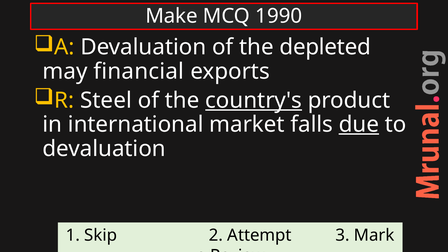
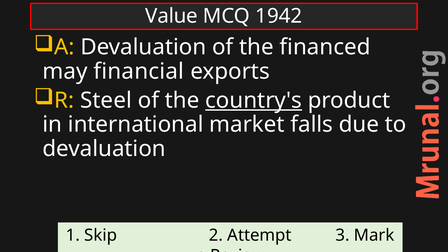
Make: Make -> Value (172, 16)
1990: 1990 -> 1942 (279, 16)
depleted: depleted -> financed (325, 47)
due underline: present -> none (359, 124)
